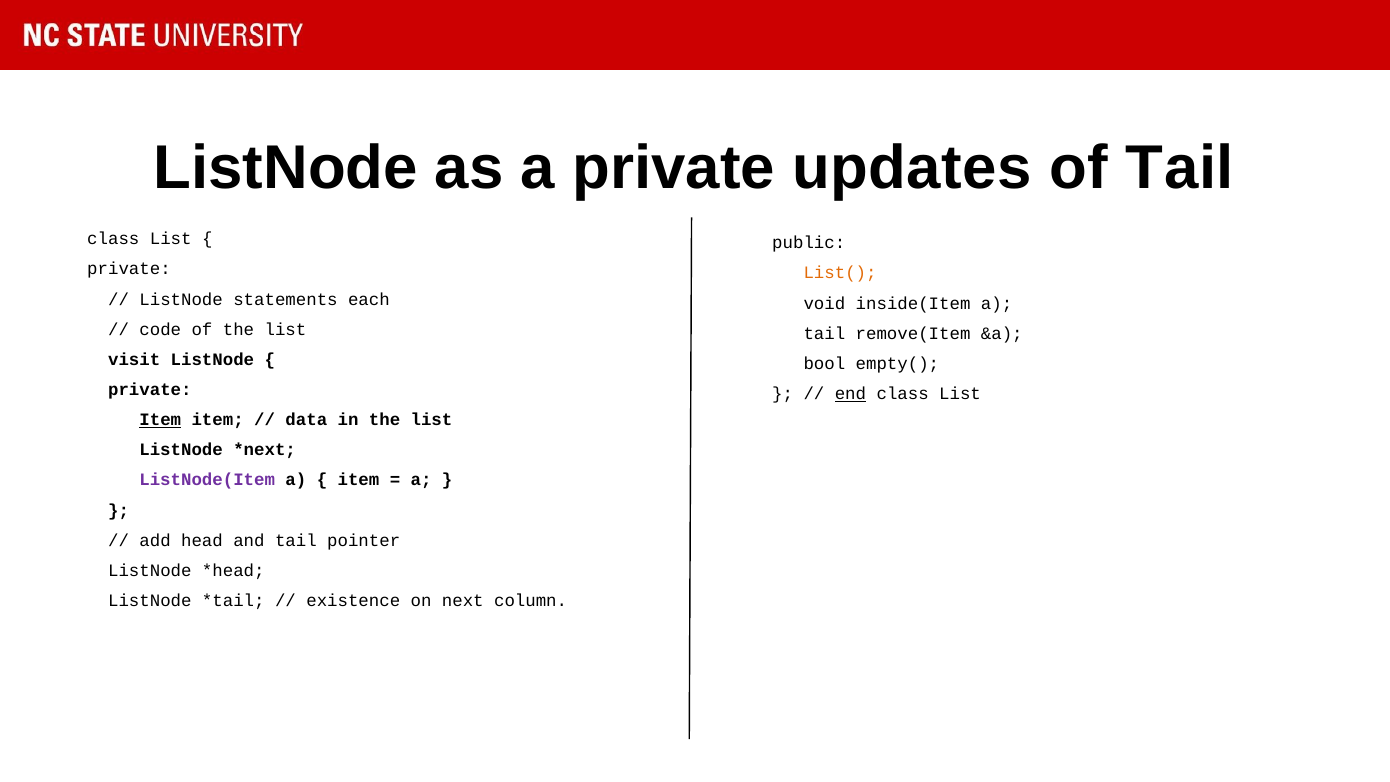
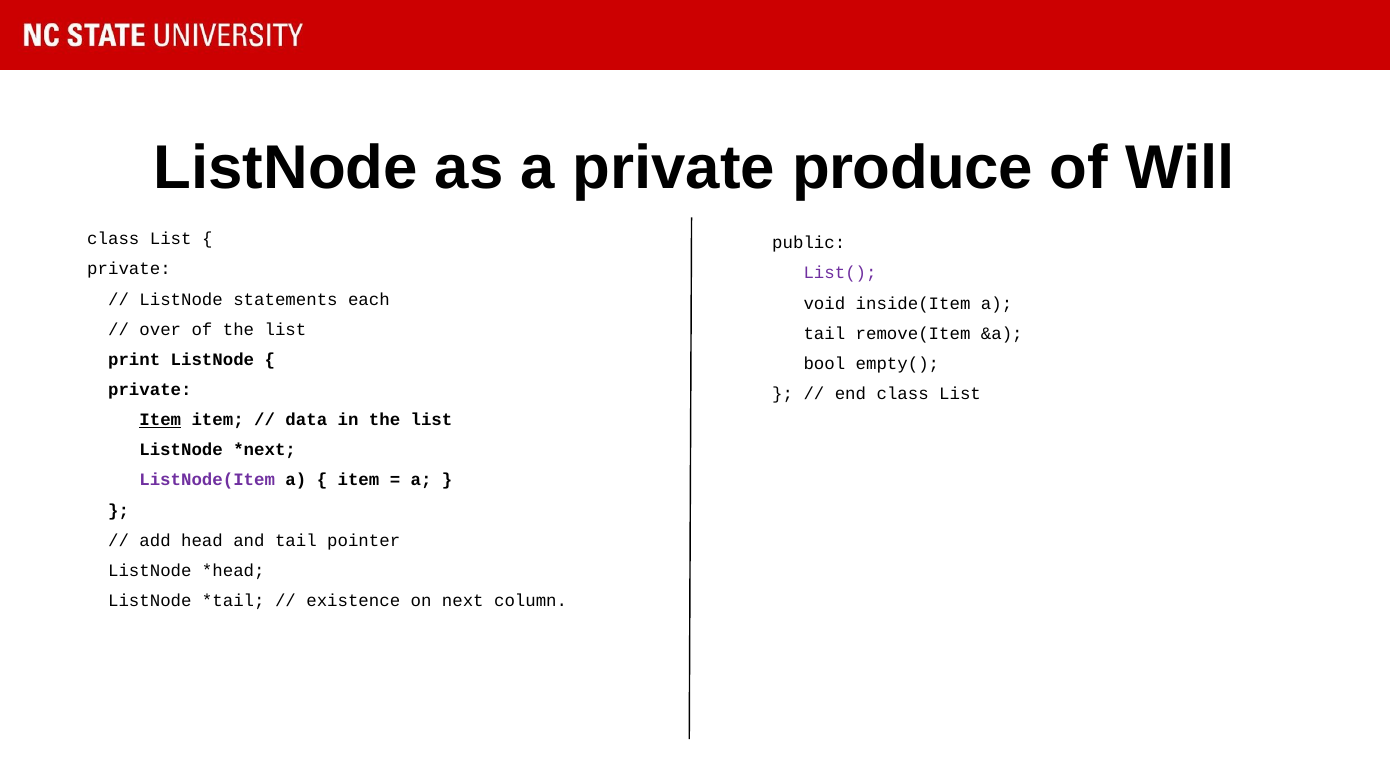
updates: updates -> produce (912, 168)
of Tail: Tail -> Will (1180, 168)
List( colour: orange -> purple (840, 273)
code: code -> over (160, 329)
visit: visit -> print (134, 360)
end underline: present -> none (850, 394)
